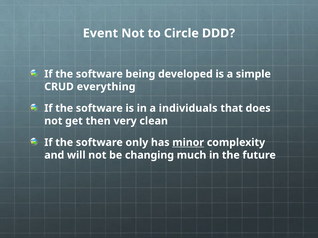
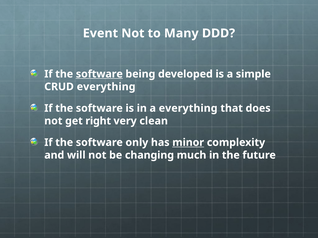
Circle: Circle -> Many (181, 33)
software underline: none -> present (99, 74)
a individuals: individuals -> everything (188, 108)
then: then -> right (98, 121)
